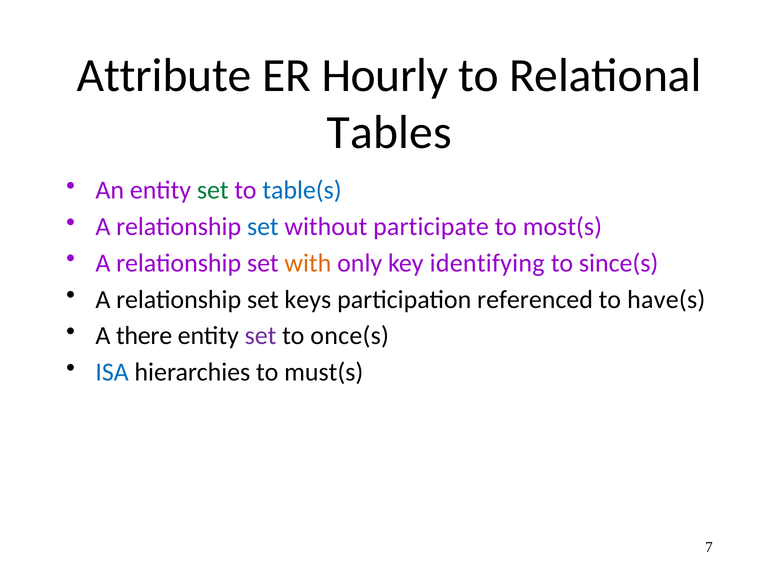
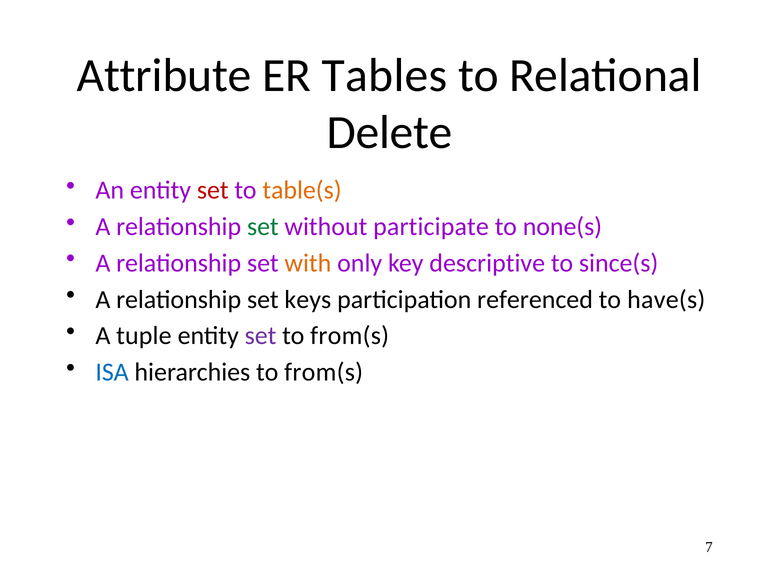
Hourly: Hourly -> Tables (385, 75)
Tables: Tables -> Delete (390, 132)
set colour: green -> red (213, 190)
table(s colour: blue -> orange (302, 190)
set colour: blue -> green (263, 226)
most(s: most(s -> none(s (562, 226)
identifying: identifying -> descriptive (487, 263)
there: there -> tuple (144, 335)
once(s: once(s -> from(s (350, 335)
hierarchies to must(s: must(s -> from(s (324, 372)
